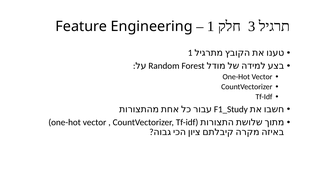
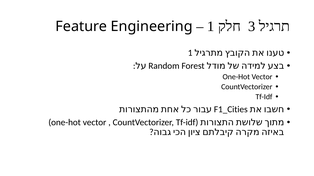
F1_Study: F1_Study -> F1_Cities (231, 110)
